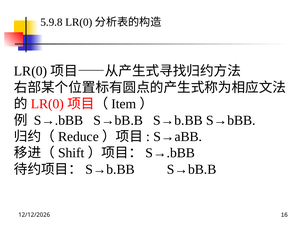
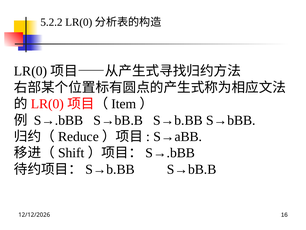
5.9.8: 5.9.8 -> 5.2.2 (51, 22)
